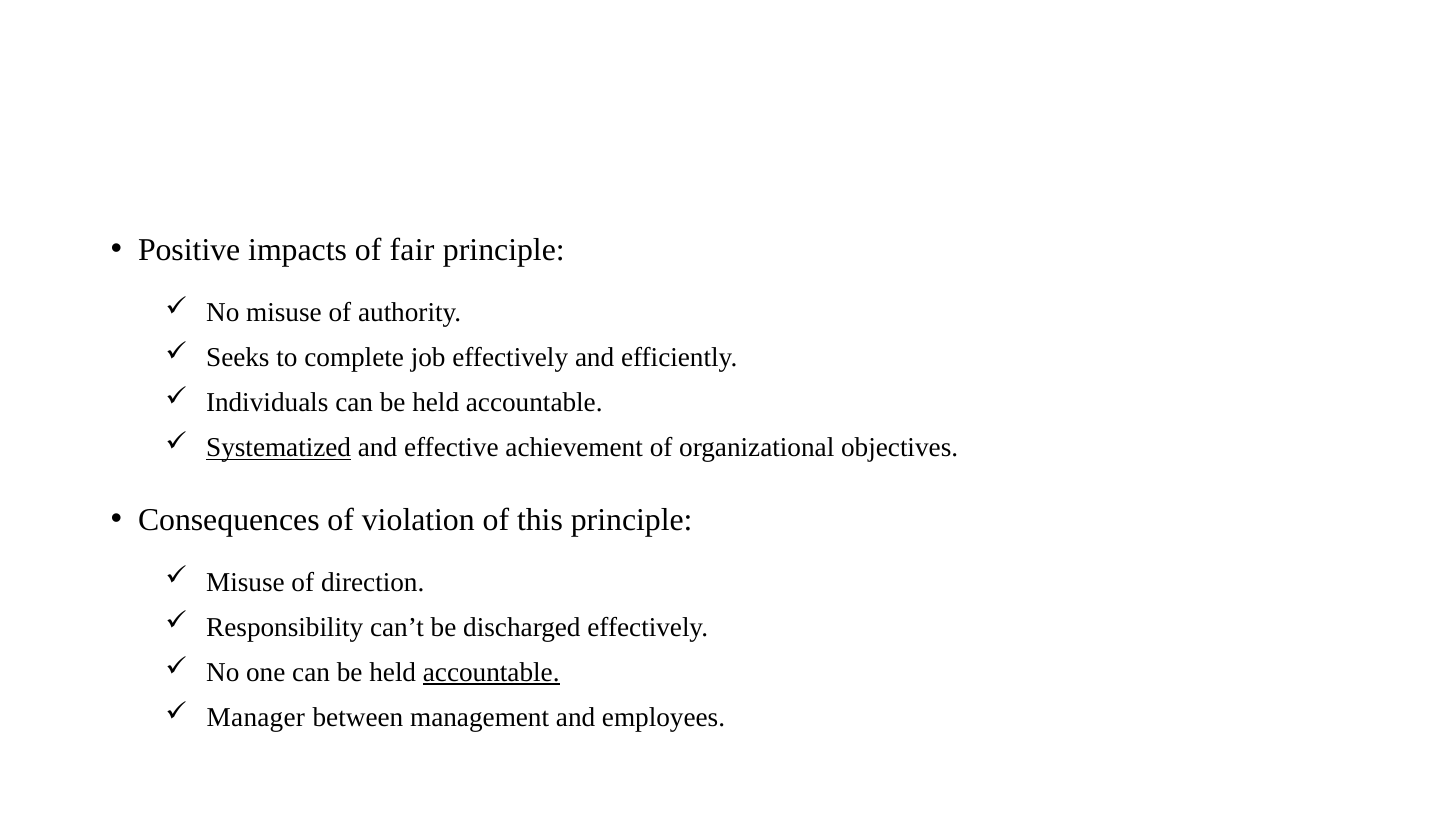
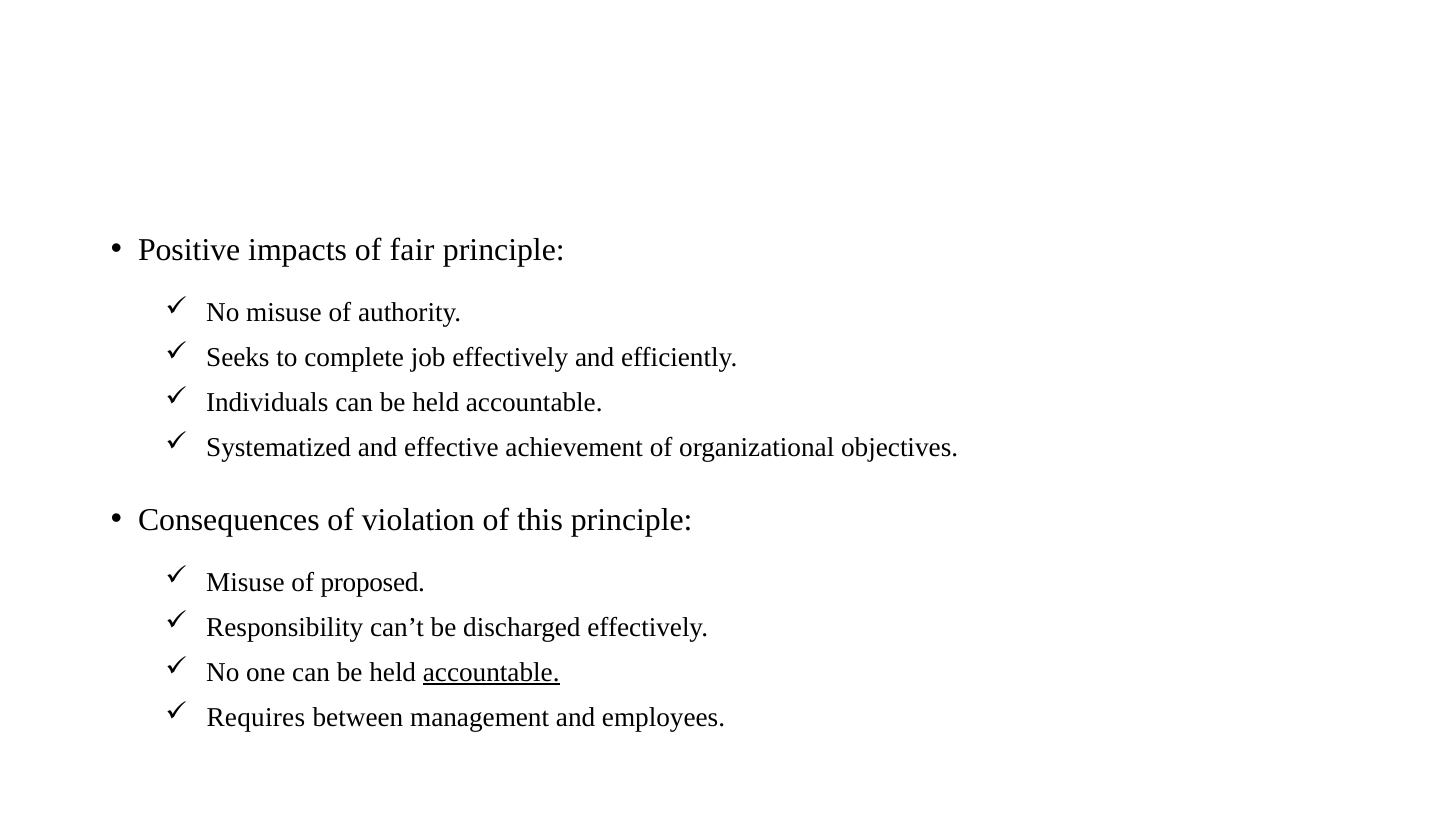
Systematized underline: present -> none (279, 448)
direction: direction -> proposed (373, 583)
Manager: Manager -> Requires (256, 718)
